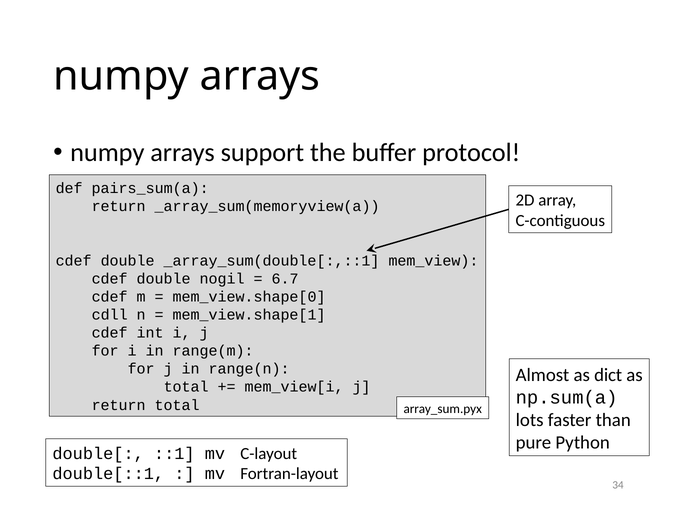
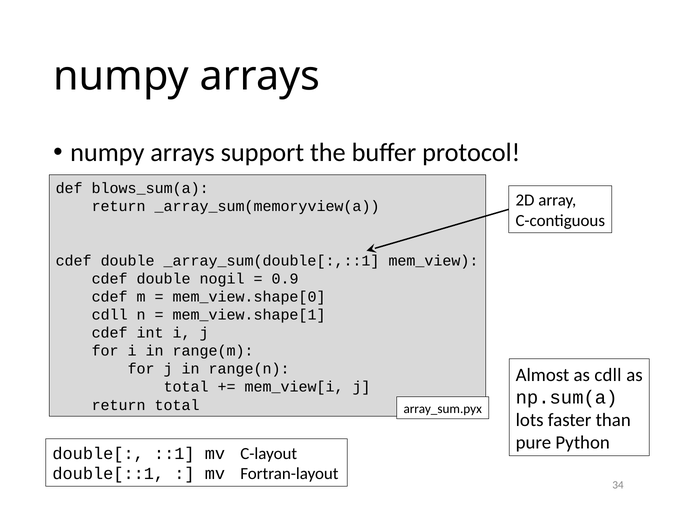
pairs_sum(a: pairs_sum(a -> blows_sum(a (150, 188)
6.7: 6.7 -> 0.9 (285, 279)
as dict: dict -> cdll (608, 375)
